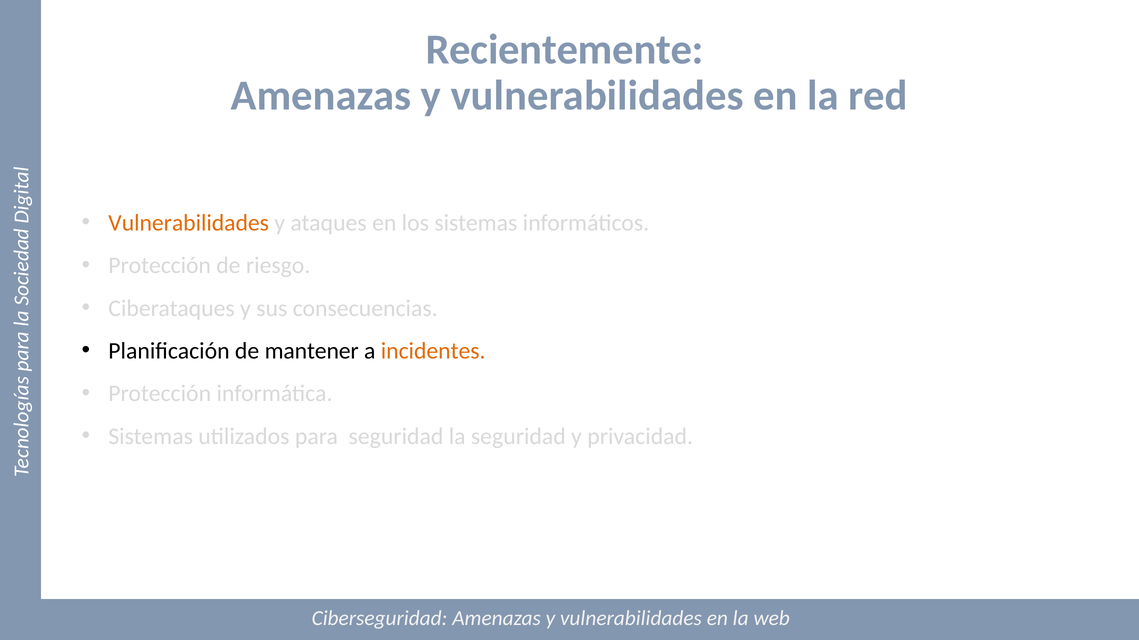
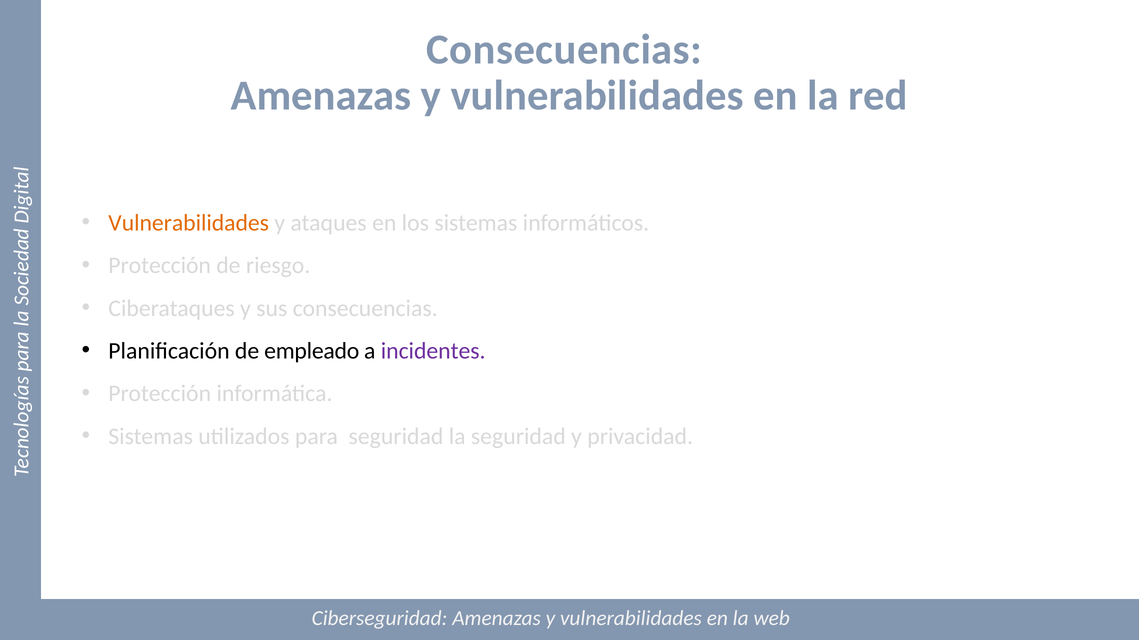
Recientemente: Recientemente -> Consecuencias (564, 50)
mantener: mantener -> empleado (312, 351)
incidentes colour: orange -> purple (433, 351)
